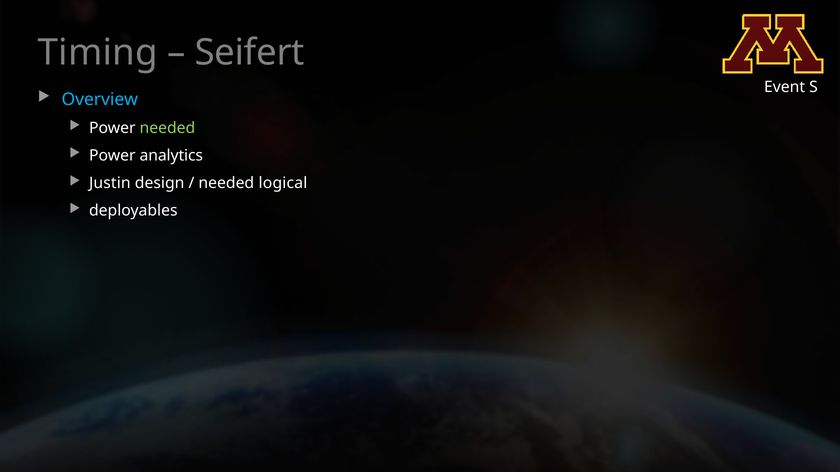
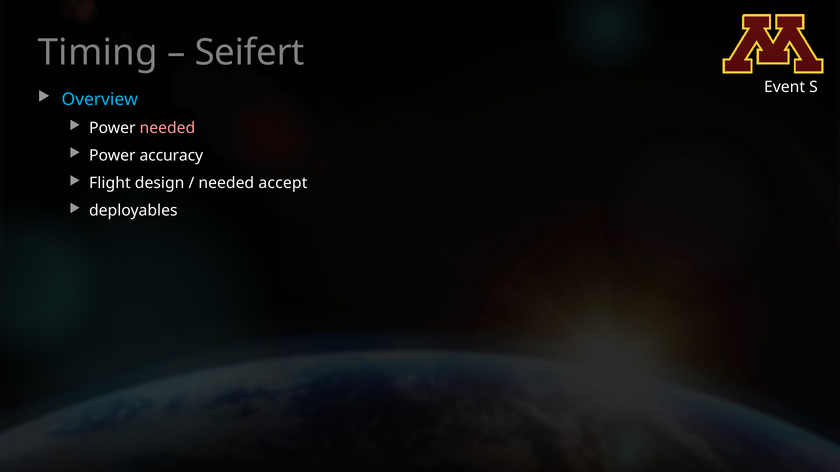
needed colour: light green -> pink (167, 128)
analytics: analytics -> accuracy (171, 156)
Justin: Justin -> Flight (110, 183)
logical: logical -> accept (283, 183)
